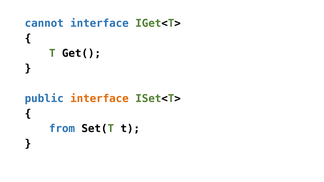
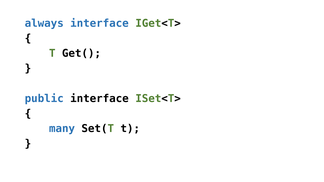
cannot: cannot -> always (44, 23)
interface colour: orange -> black (99, 99)
from: from -> many (62, 129)
